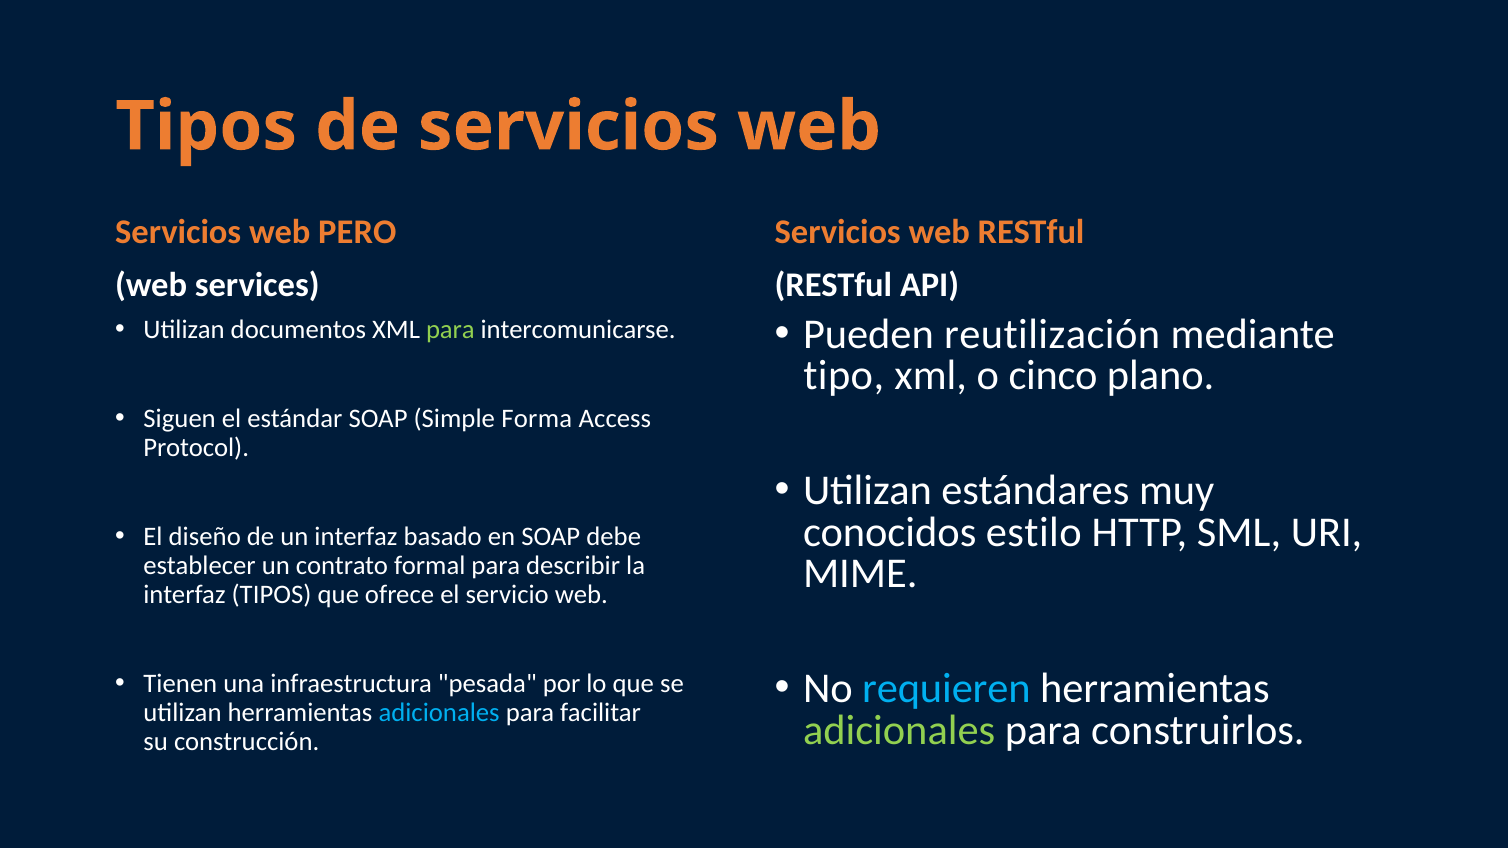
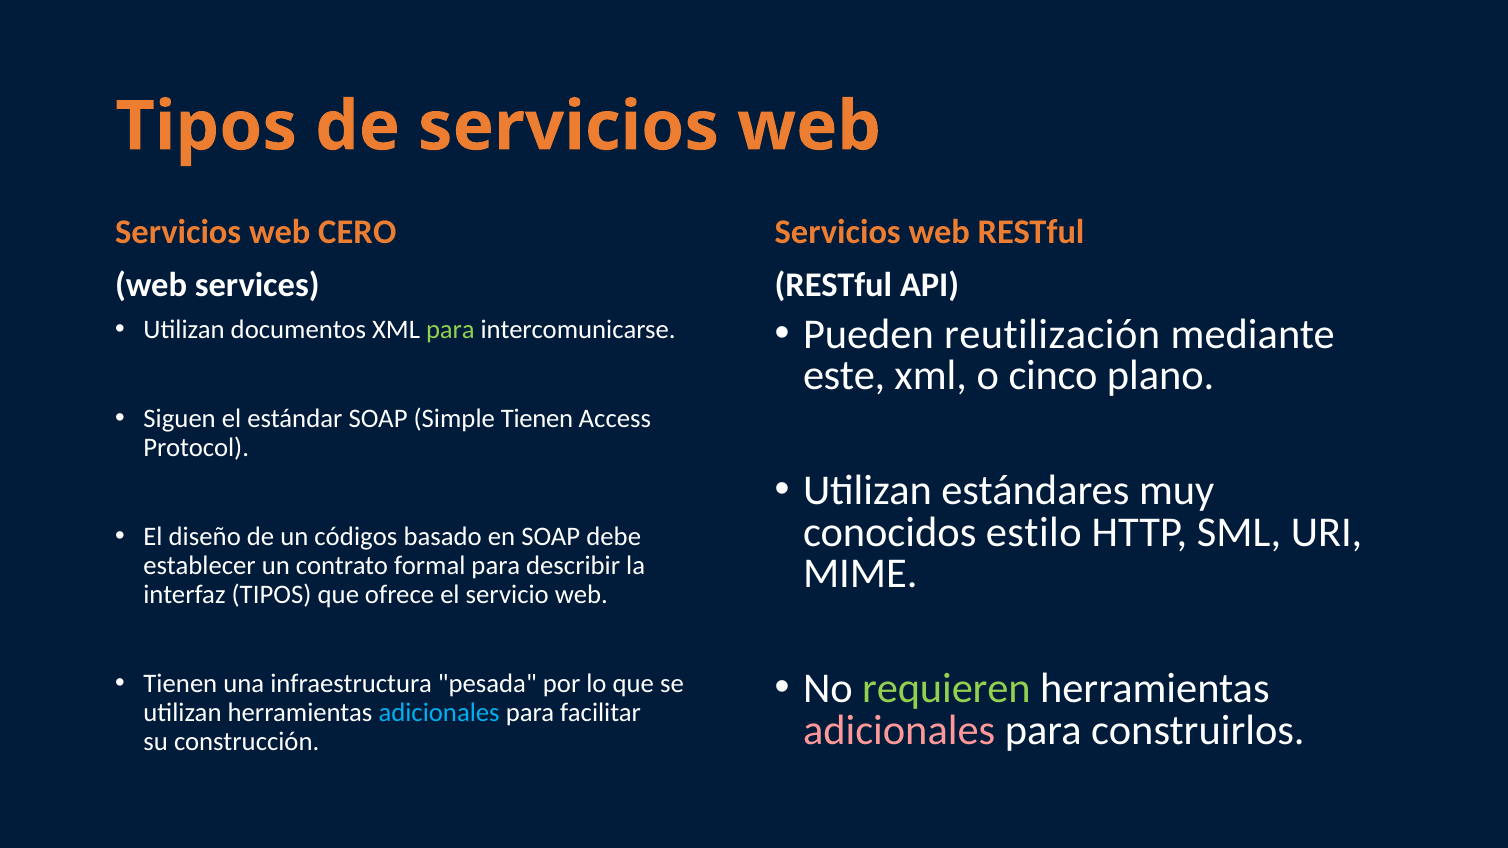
PERO: PERO -> CERO (357, 232)
tipo: tipo -> este (844, 376)
Simple Forma: Forma -> Tienen (537, 419)
un interfaz: interfaz -> códigos (356, 537)
requieren colour: light blue -> light green (946, 689)
adicionales colour: light green -> pink (899, 730)
